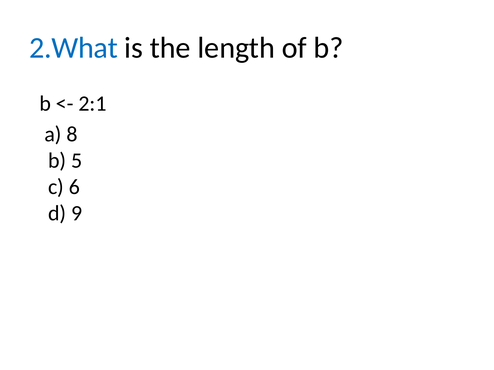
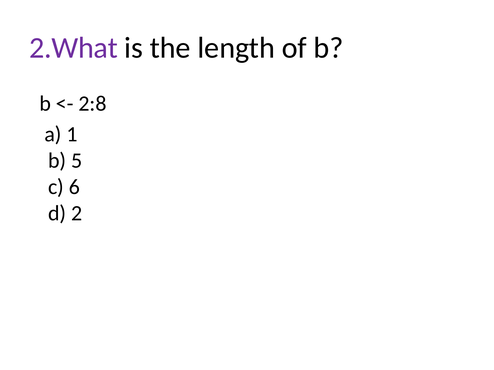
2.What colour: blue -> purple (74, 48)
2:1: 2:1 -> 2:8 (93, 104)
8: 8 -> 1 (72, 134)
9: 9 -> 2 (77, 213)
